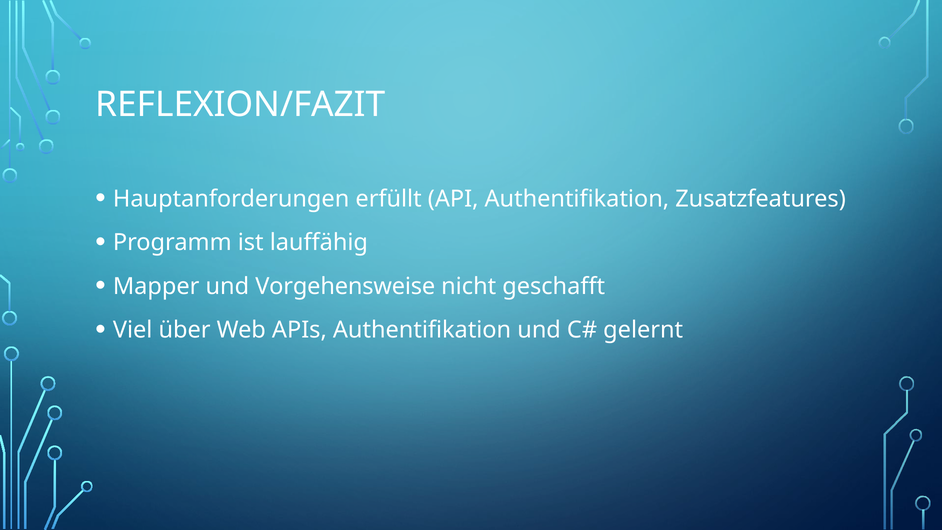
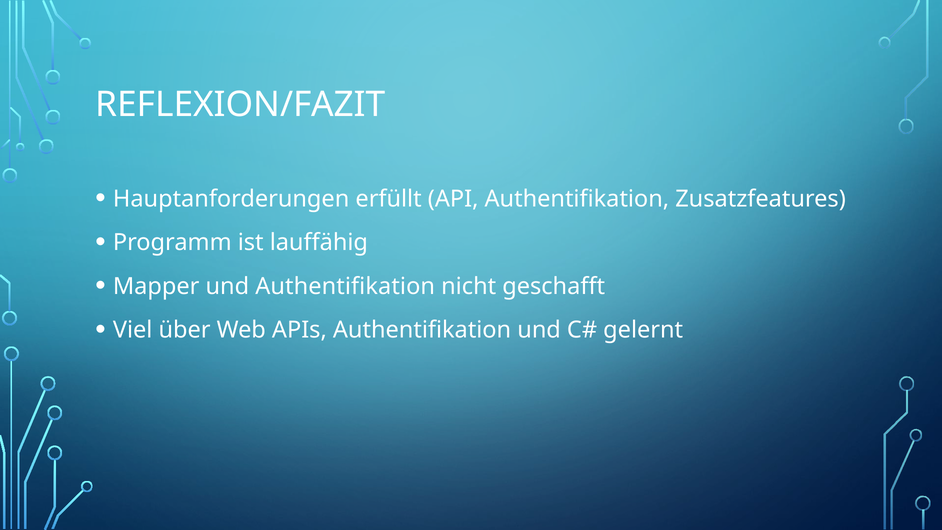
und Vorgehensweise: Vorgehensweise -> Authentifikation (345, 286)
